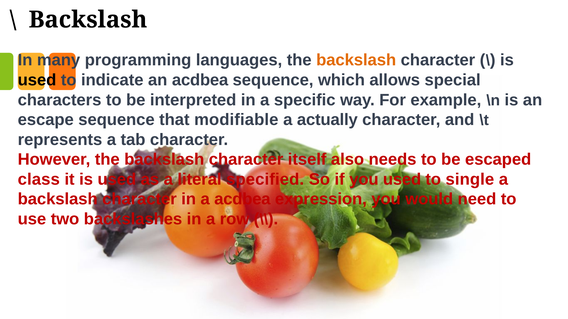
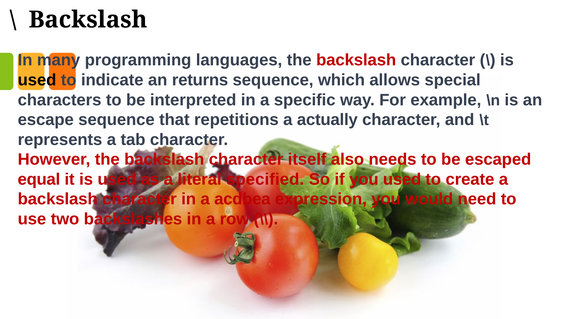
backslash colour: orange -> red (356, 60)
an acdbea: acdbea -> returns (200, 80)
modifiable: modifiable -> repetitions (236, 120)
class: class -> equal (39, 180)
single: single -> create (470, 180)
